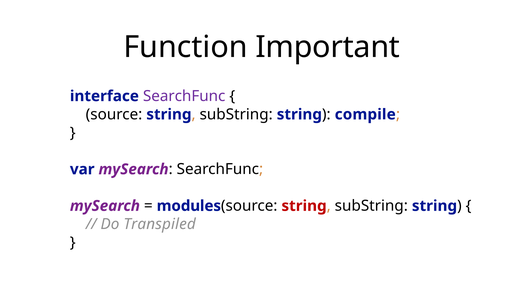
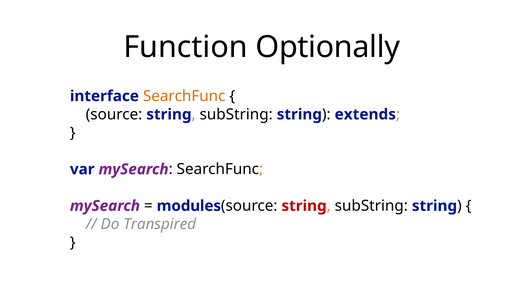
Important: Important -> Optionally (328, 47)
SearchFunc colour: purple -> orange (184, 96)
compile: compile -> extends (365, 114)
Transpiled: Transpiled -> Transpired (160, 224)
